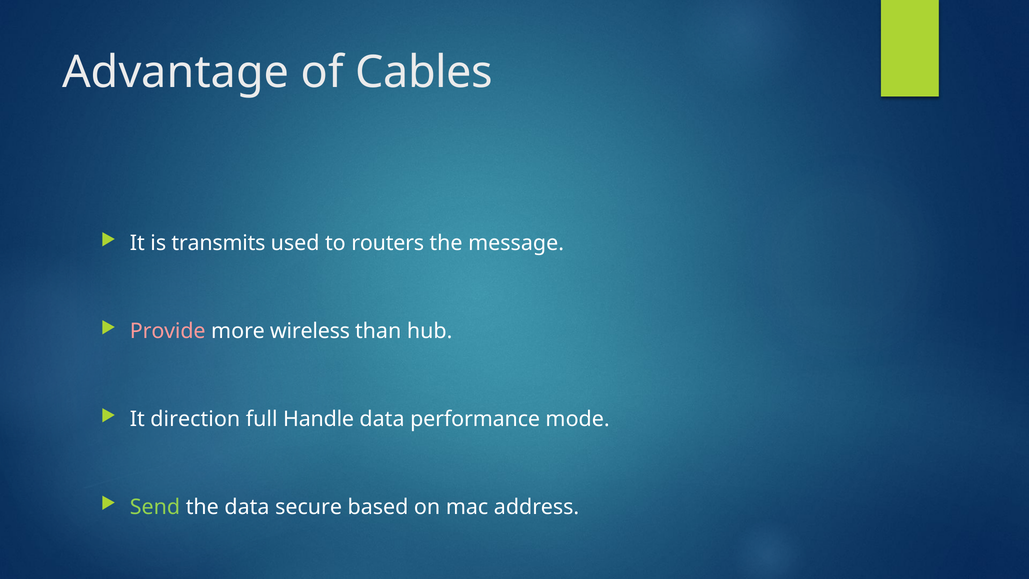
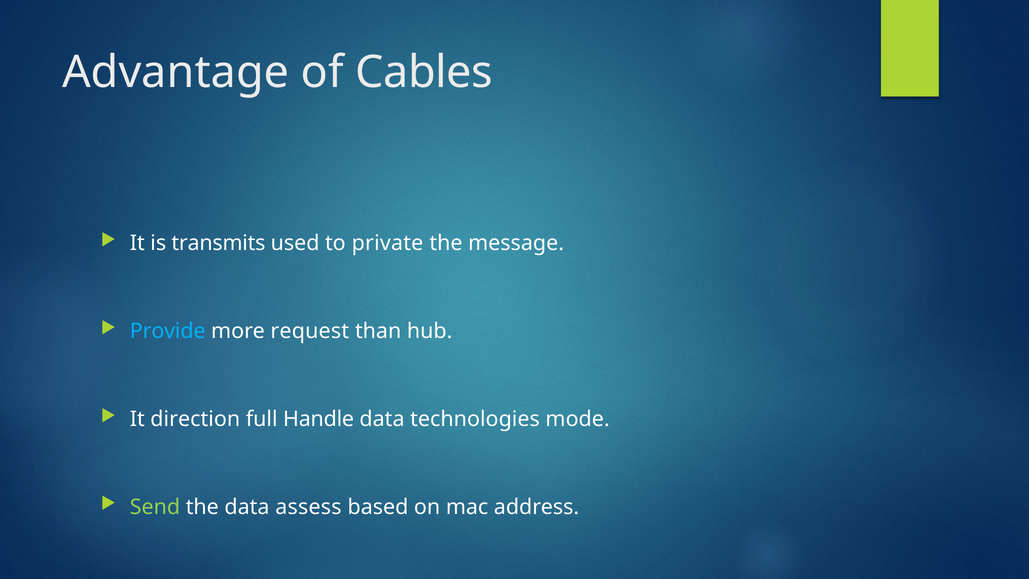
routers: routers -> private (388, 243)
Provide colour: pink -> light blue (168, 331)
wireless: wireless -> request (310, 331)
performance: performance -> technologies (475, 419)
secure: secure -> assess (308, 507)
